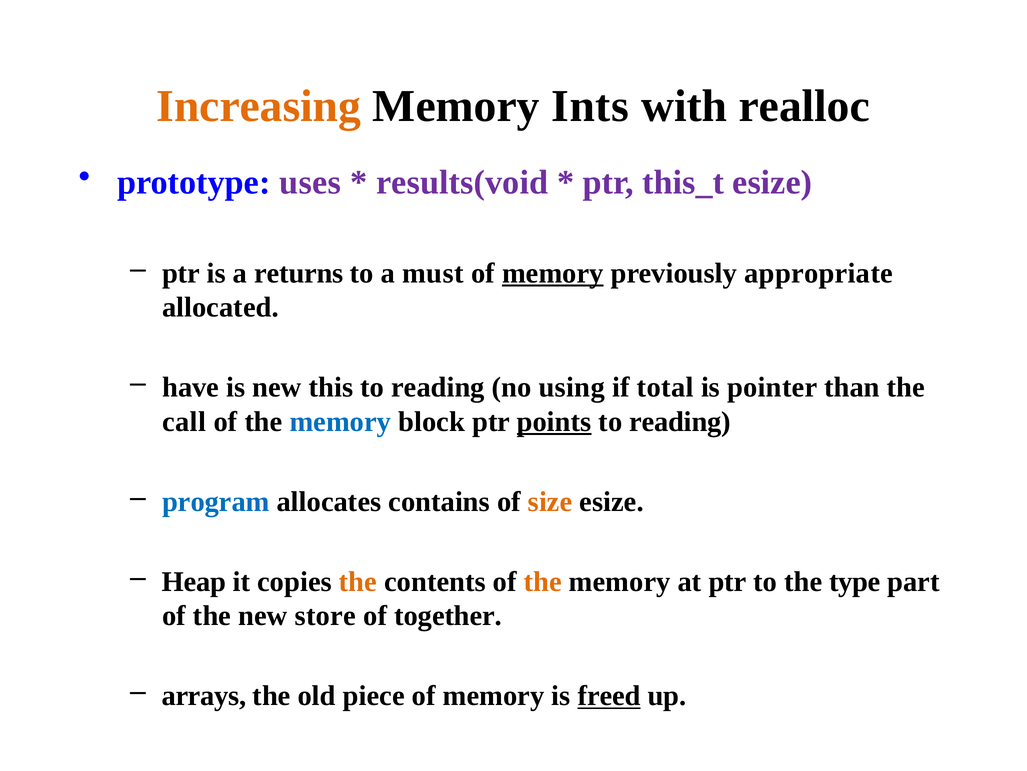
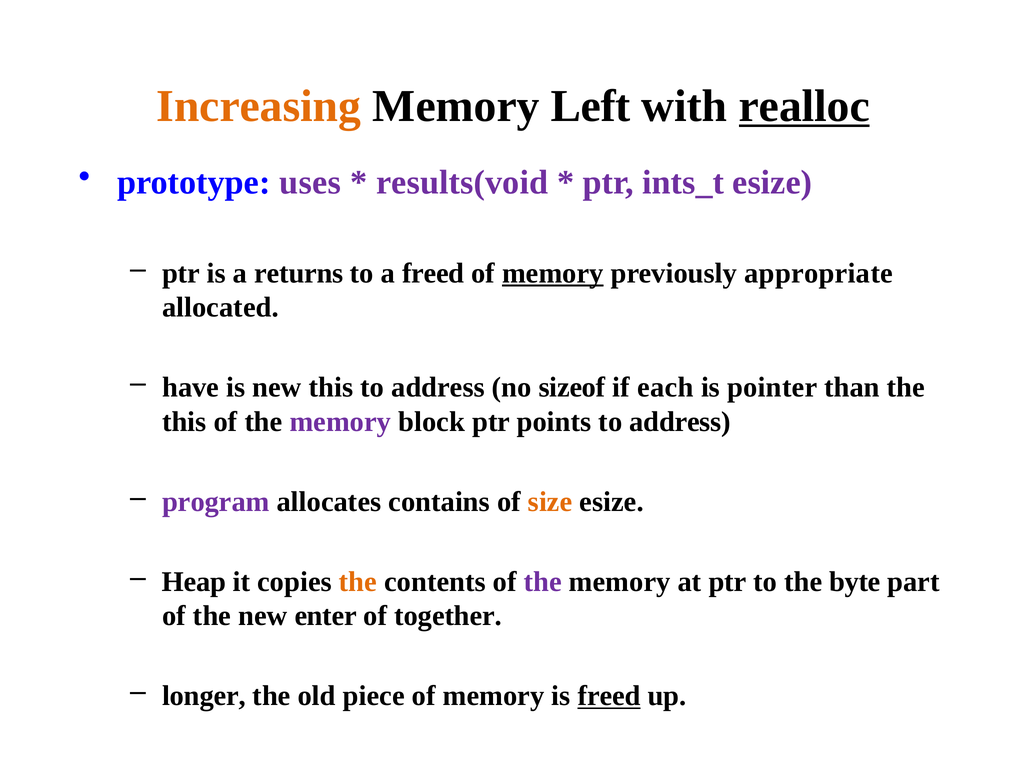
Ints: Ints -> Left (591, 106)
realloc underline: none -> present (804, 106)
this_t: this_t -> ints_t (683, 182)
a must: must -> freed (433, 273)
reading: reading -> address (438, 387)
using: using -> sizeof (572, 387)
total: total -> each (665, 387)
call: call -> this (184, 421)
memory colour: blue -> purple (340, 421)
points underline: present -> none (554, 421)
reading: reading -> address (680, 421)
program colour: blue -> purple (216, 501)
the colour: orange -> purple (543, 581)
type: type -> byte (855, 581)
store: store -> enter (326, 615)
arrays: arrays -> longer (204, 695)
